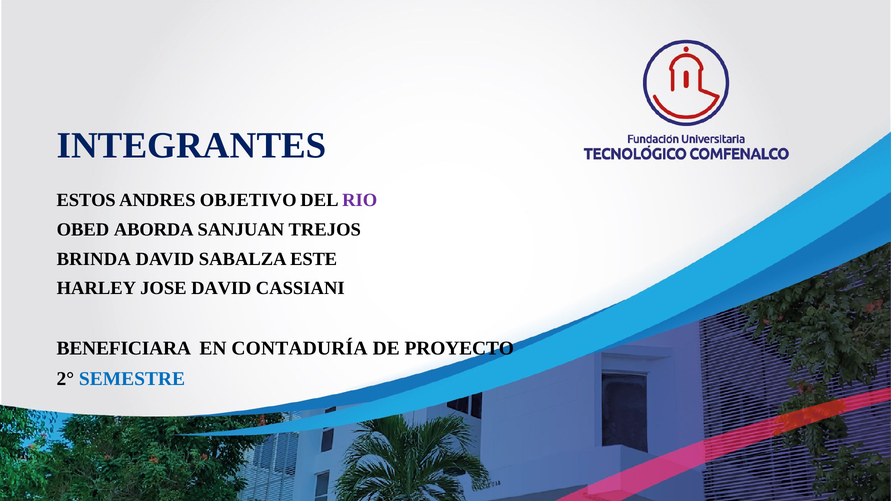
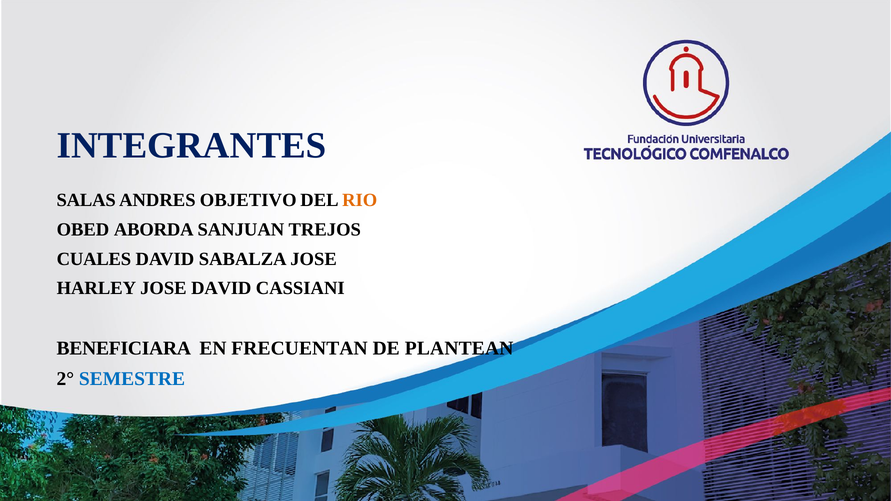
ESTOS: ESTOS -> SALAS (86, 200)
RIO colour: purple -> orange (360, 200)
BRINDA: BRINDA -> CUALES (94, 259)
SABALZA ESTE: ESTE -> JOSE (314, 259)
CONTADURÍA: CONTADURÍA -> FRECUENTAN (300, 348)
PROYECTO: PROYECTO -> PLANTEAN (459, 348)
